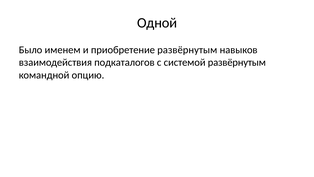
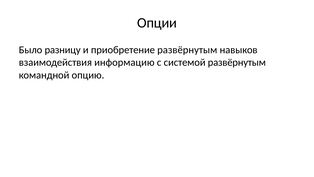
Одной: Одной -> Опции (157, 23)
именем: именем -> разницу (63, 50)
подкаталогов: подкаталогов -> информацию (124, 62)
